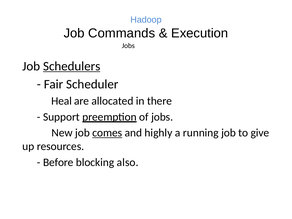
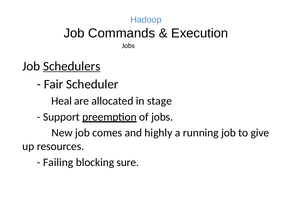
there: there -> stage (159, 101)
comes underline: present -> none (107, 133)
Before: Before -> Failing (58, 162)
also: also -> sure (128, 162)
